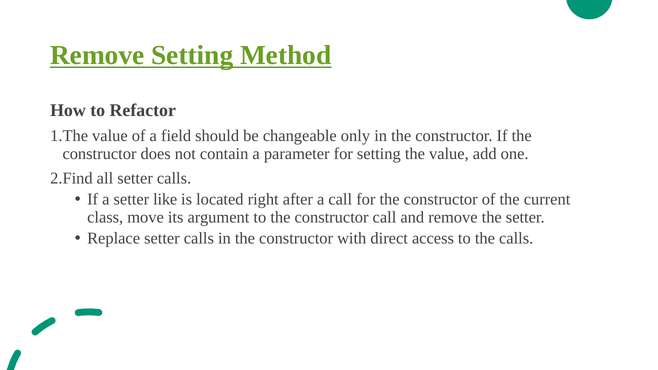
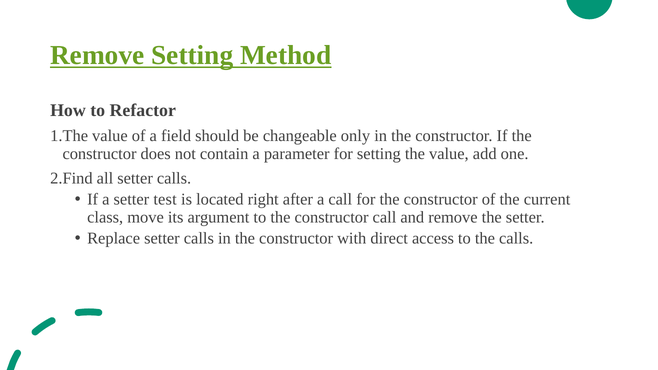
like: like -> test (165, 199)
